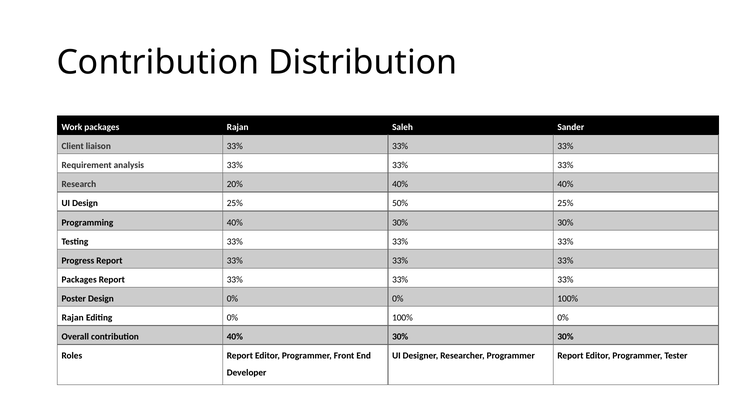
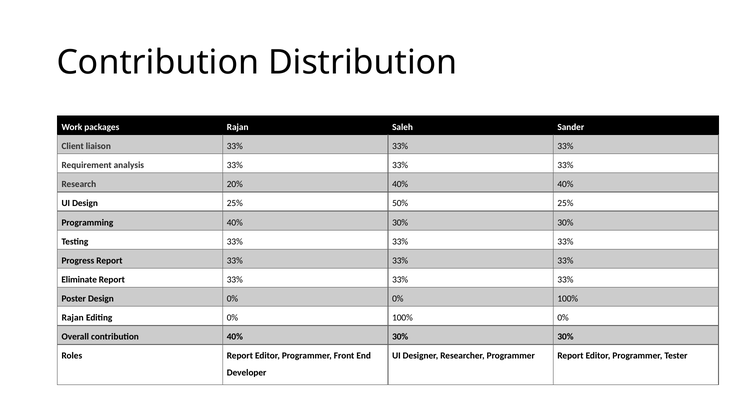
Packages: Packages -> Eliminate (79, 279)
